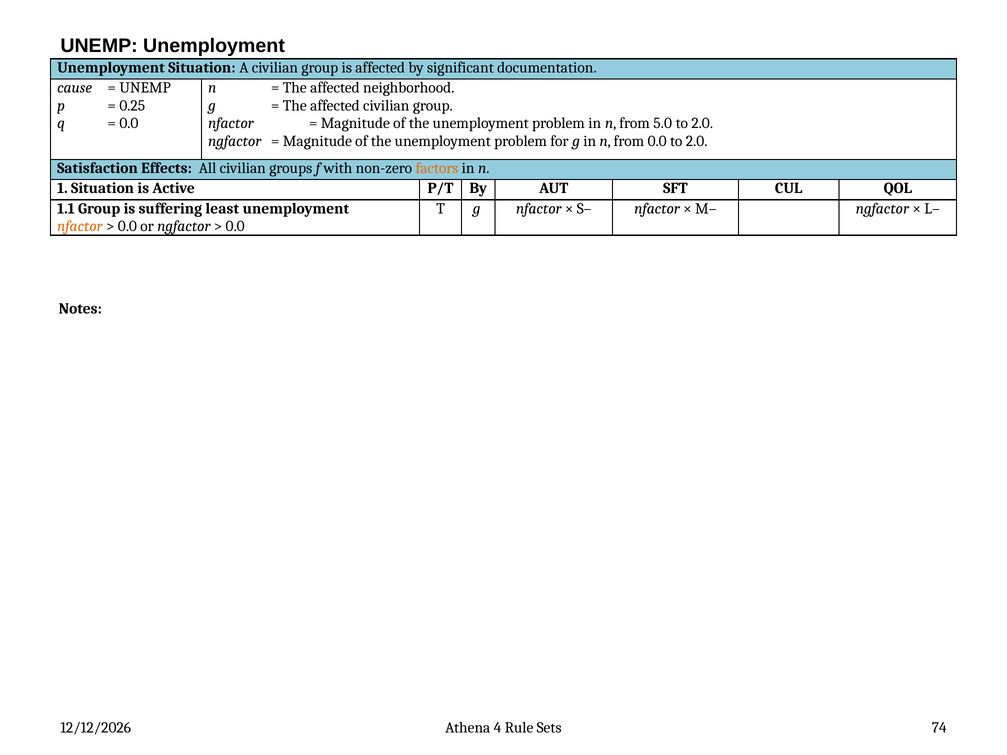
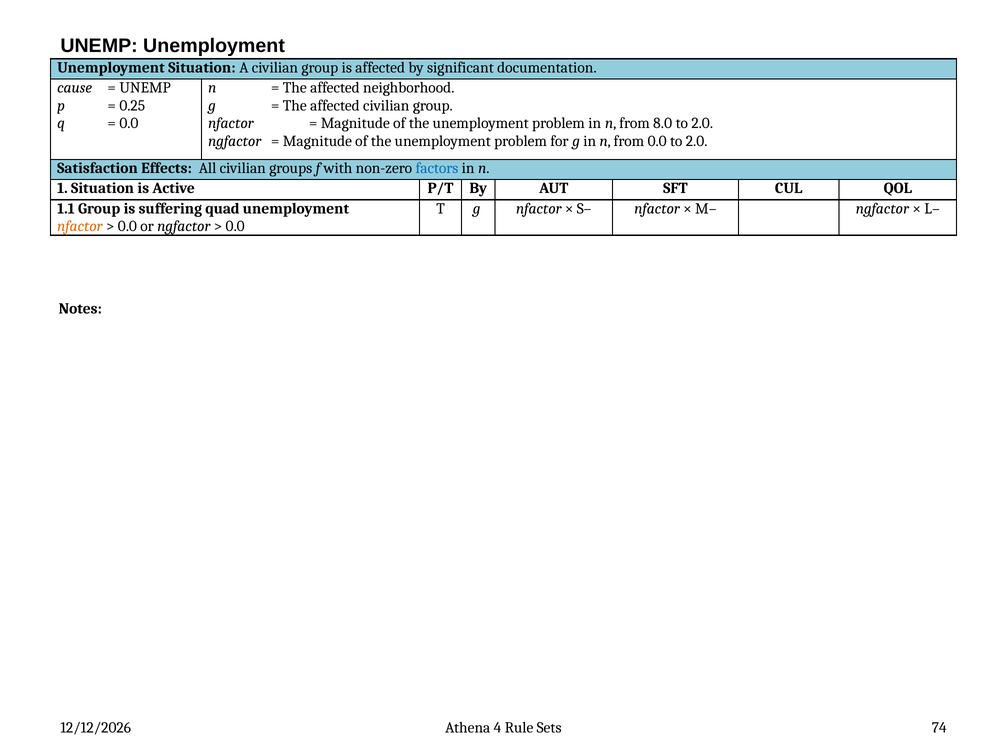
5.0: 5.0 -> 8.0 (663, 123)
factors colour: orange -> blue (437, 168)
least: least -> quad (222, 209)
